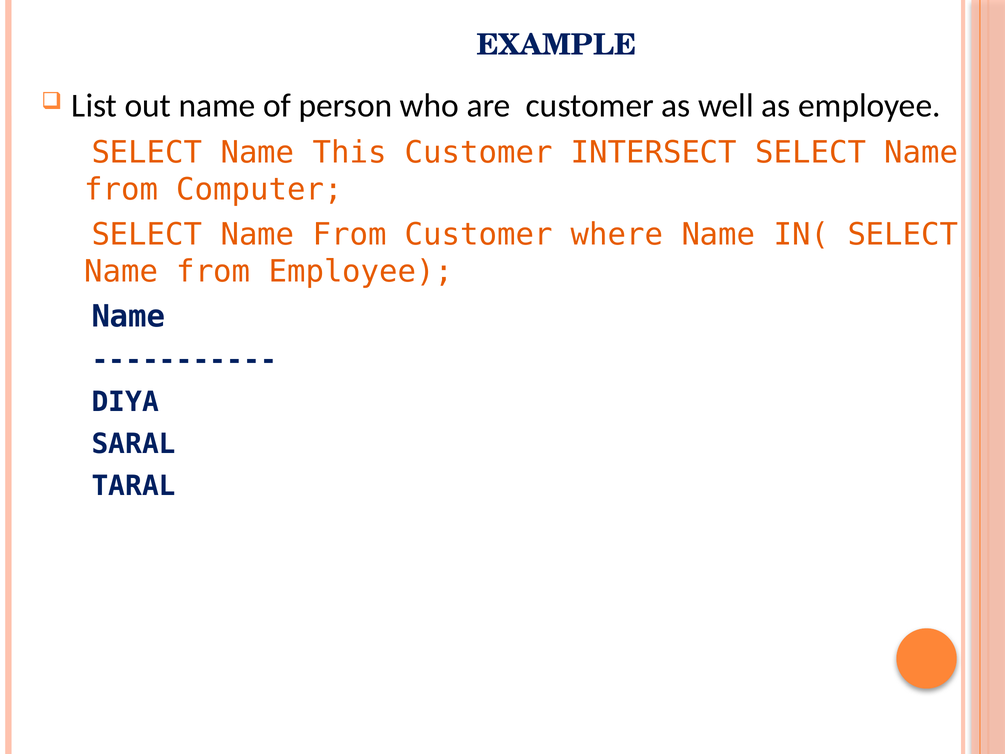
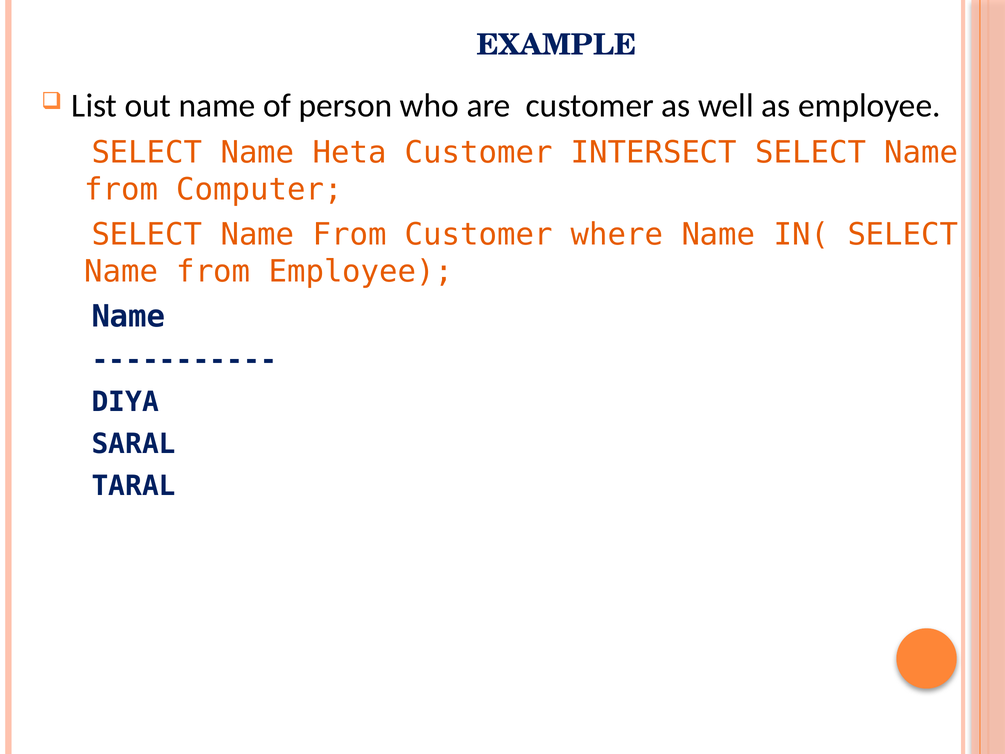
This: This -> Heta (350, 153)
